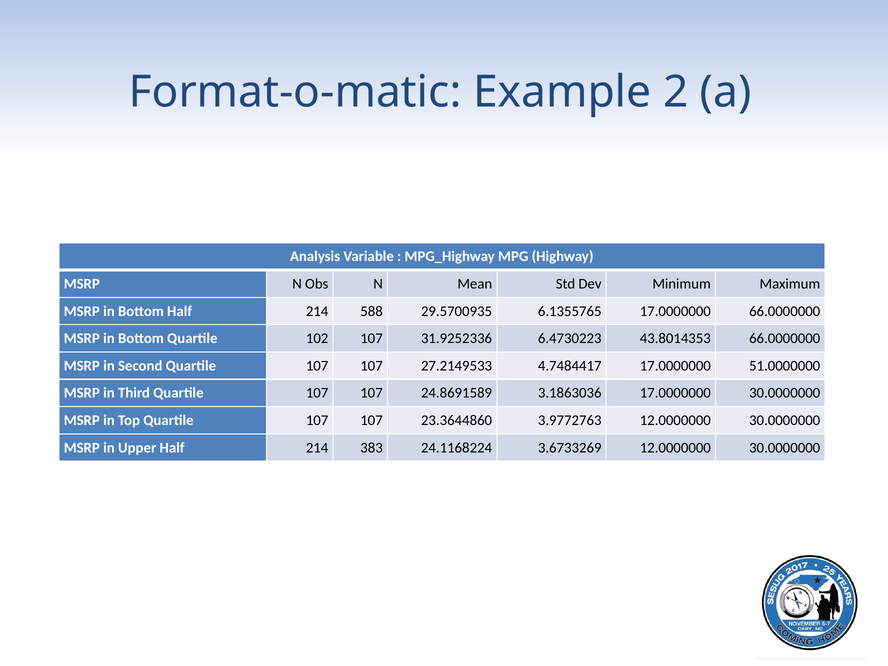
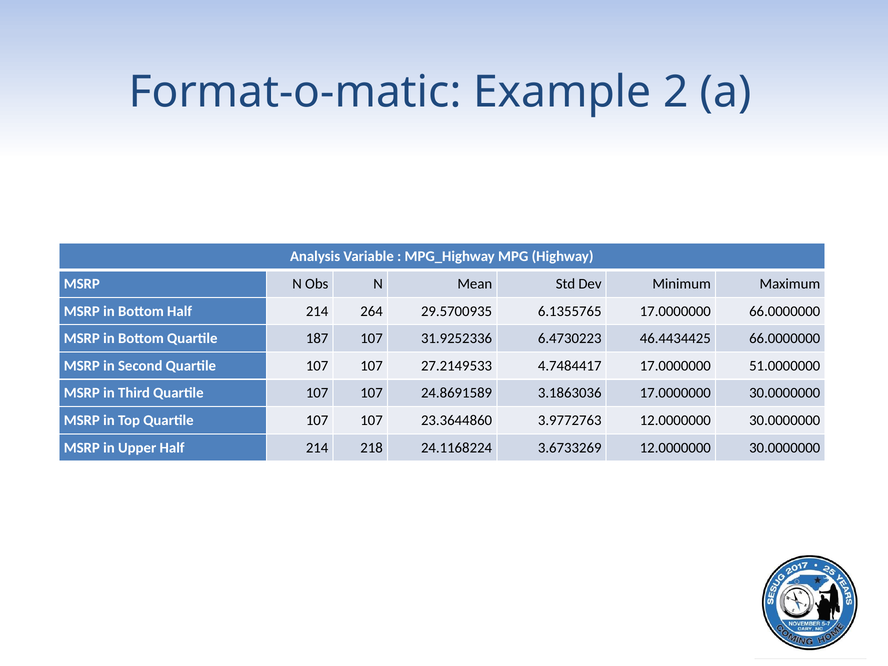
588: 588 -> 264 (372, 311)
102: 102 -> 187 (317, 338)
43.8014353: 43.8014353 -> 46.4434425 (675, 338)
383: 383 -> 218 (372, 448)
